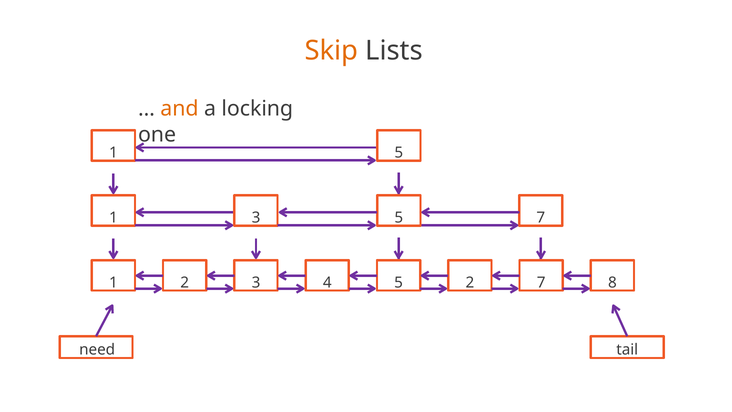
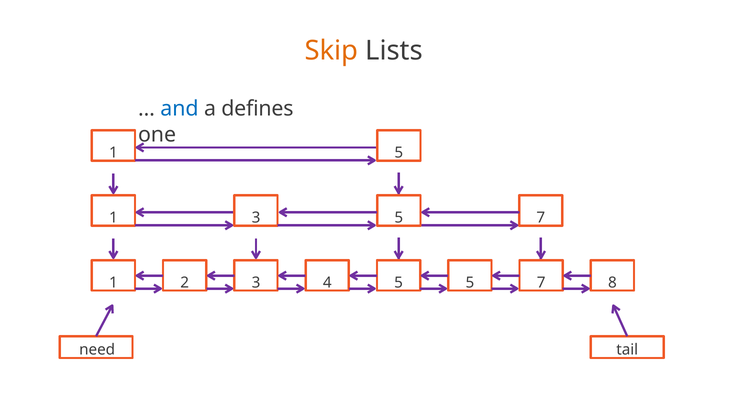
and colour: orange -> blue (179, 109)
locking: locking -> defines (257, 109)
5 2: 2 -> 5 (470, 282)
